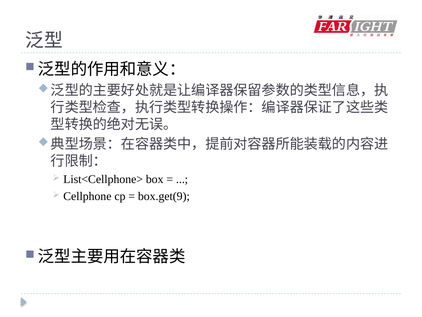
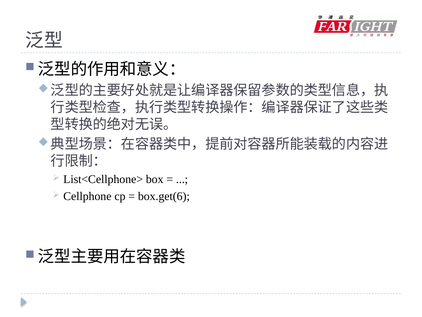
box.get(9: box.get(9 -> box.get(6 (164, 196)
